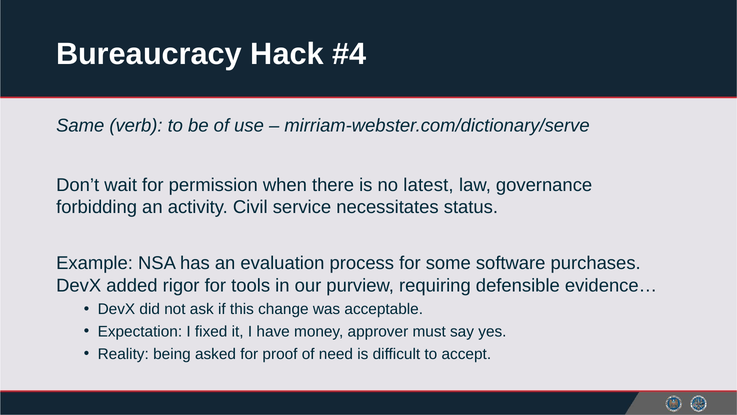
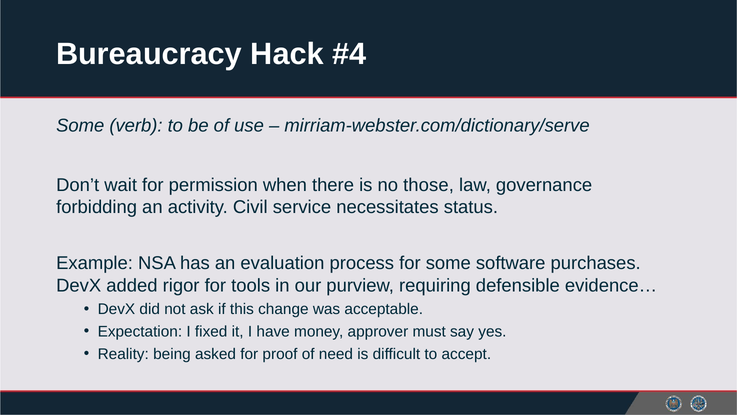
Same: Same -> Some (80, 125)
latest: latest -> those (429, 185)
